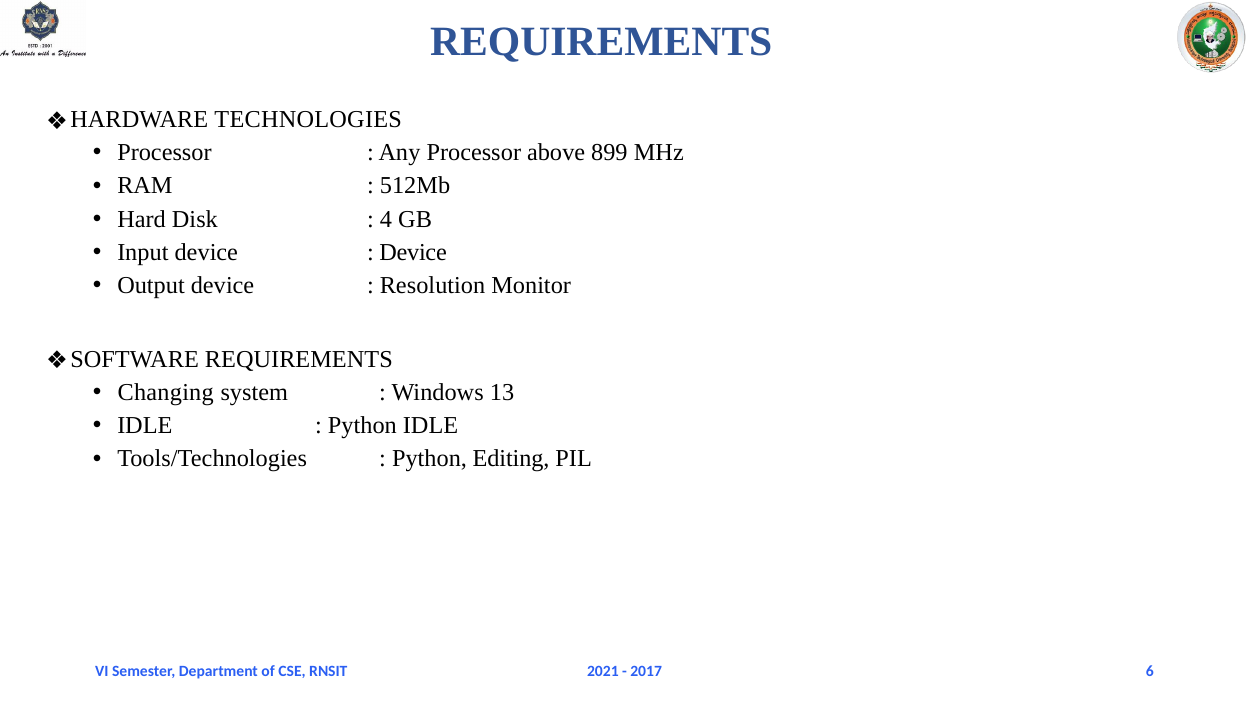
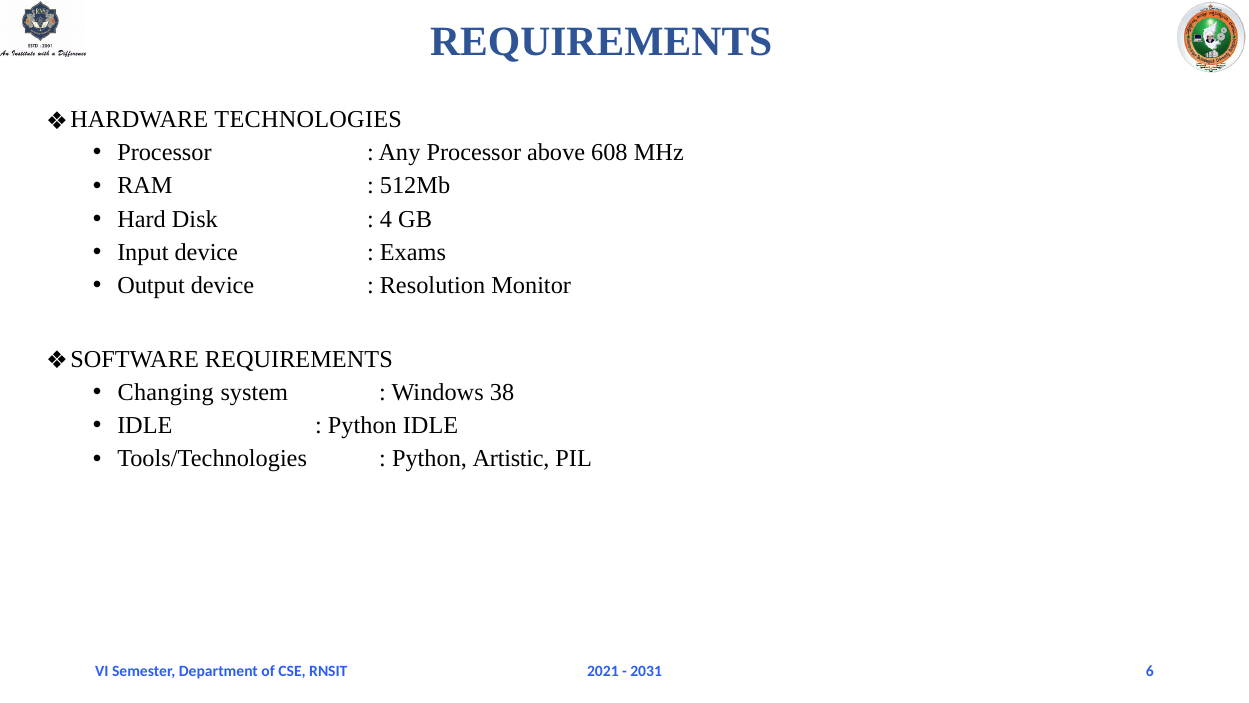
899: 899 -> 608 (609, 153)
Device: Device -> Exams (413, 252)
13: 13 -> 38 (502, 392)
Editing: Editing -> Artistic (511, 459)
2017: 2017 -> 2031 (646, 671)
